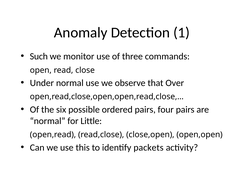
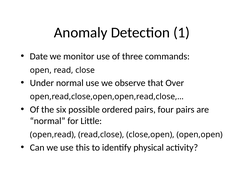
Such: Such -> Date (39, 56)
packets: packets -> physical (149, 148)
